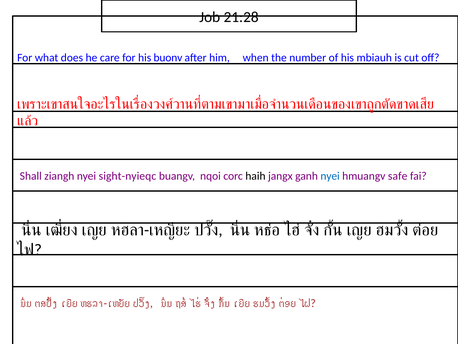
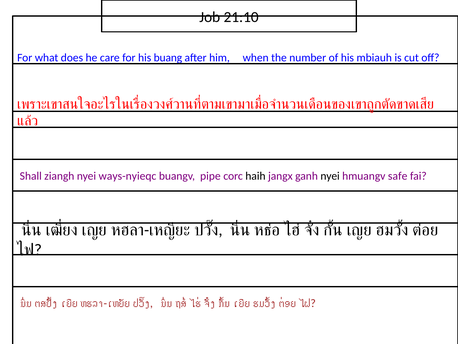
21:28: 21:28 -> 21:10 (241, 17)
buonv: buonv -> buang (168, 58)
sight-nyieqc: sight-nyieqc -> ways-nyieqc (127, 176)
nqoi: nqoi -> pipe (210, 176)
nyei colour: blue -> black (330, 176)
